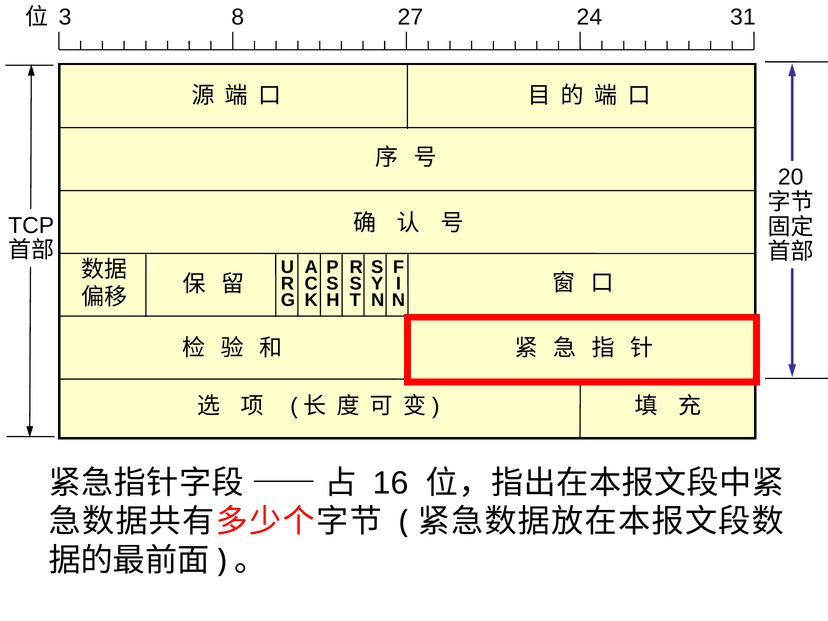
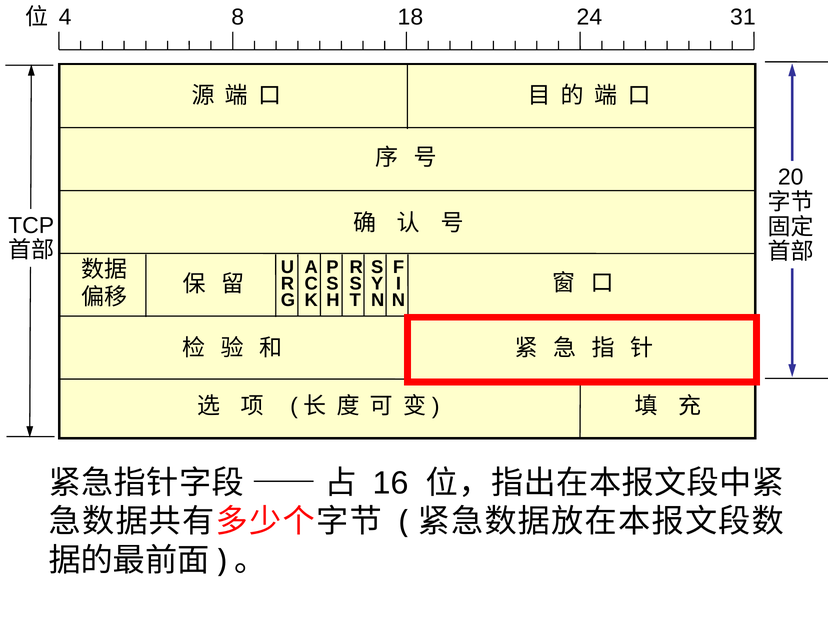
3: 3 -> 4 (65, 17)
27: 27 -> 18 (410, 17)
